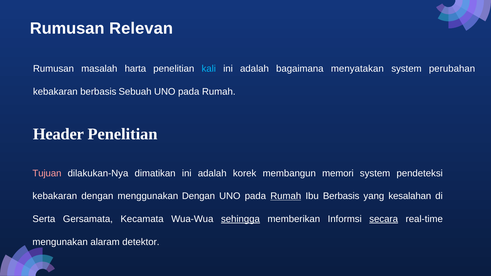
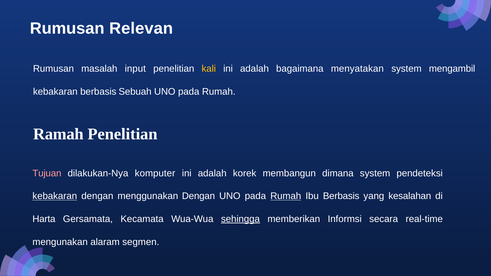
harta: harta -> input (135, 69)
kali colour: light blue -> yellow (209, 69)
perubahan: perubahan -> mengambil (452, 69)
Header: Header -> Ramah (58, 134)
dimatikan: dimatikan -> komputer (155, 173)
memori: memori -> dimana (338, 173)
kebakaran underline: none -> present (55, 196)
Serta: Serta -> Harta (44, 219)
secara underline: present -> none (384, 219)
detektor: detektor -> segmen (141, 242)
